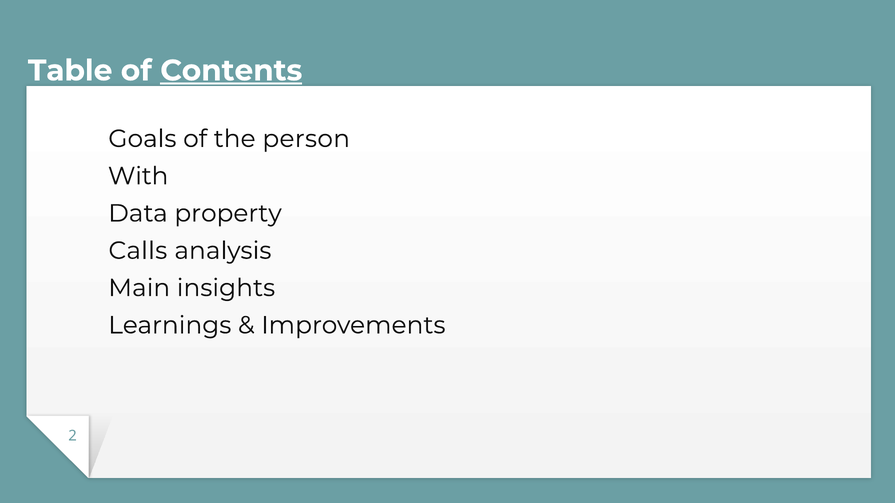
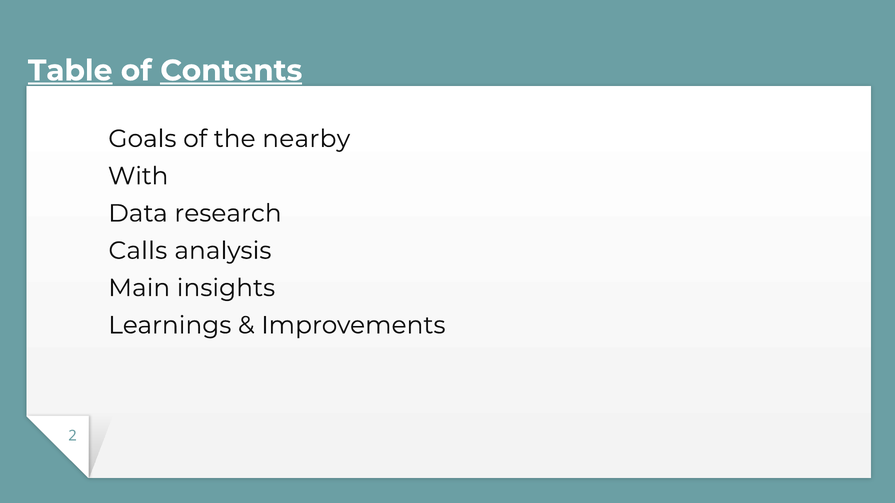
Table underline: none -> present (70, 71)
person: person -> nearby (306, 139)
property: property -> research (228, 214)
